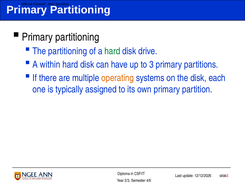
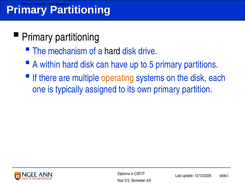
The partitioning: partitioning -> mechanism (68, 51)
hard colour: green -> black (112, 51)
3: 3 -> 5 (151, 65)
